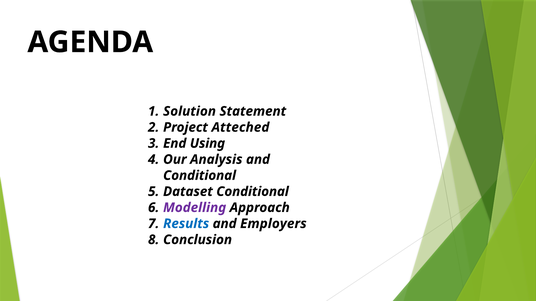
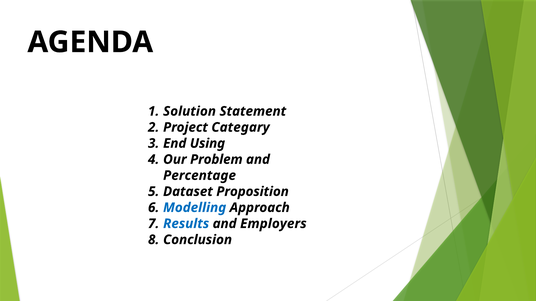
Atteched: Atteched -> Categary (241, 128)
Analysis: Analysis -> Problem (216, 160)
Conditional: Conditional -> Percentage (200, 176)
Dataset Conditional: Conditional -> Proposition (253, 192)
Modelling colour: purple -> blue (195, 208)
